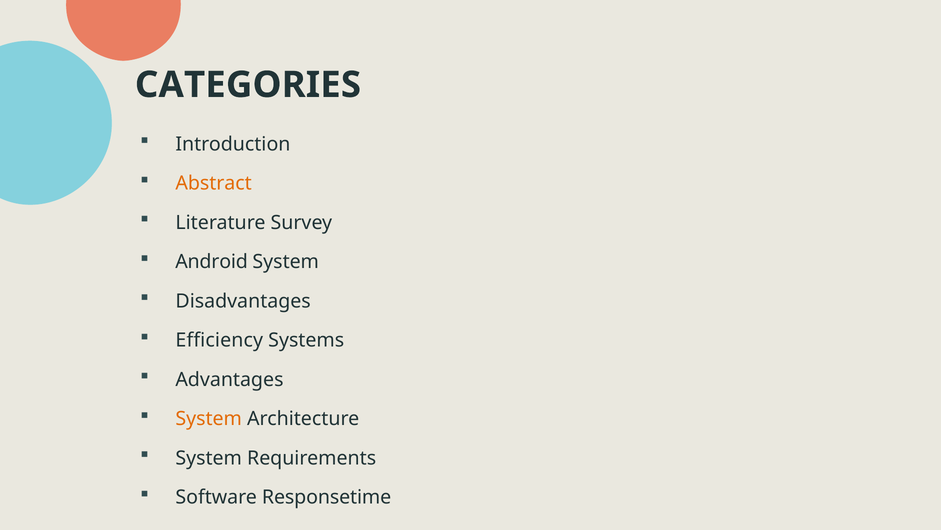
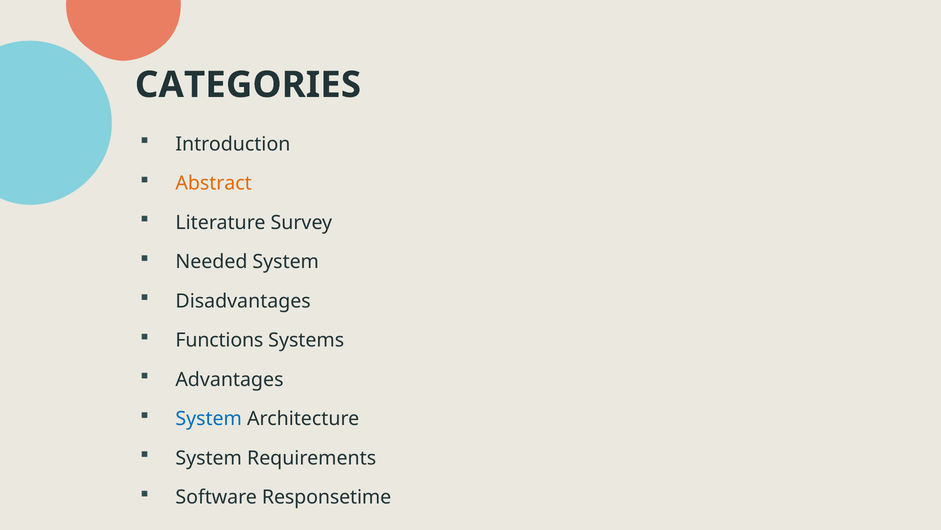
Android: Android -> Needed (211, 262)
Efficiency: Efficiency -> Functions (219, 340)
System colour: orange -> blue (209, 418)
